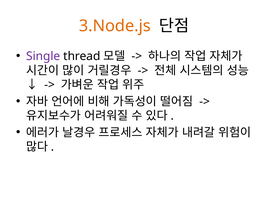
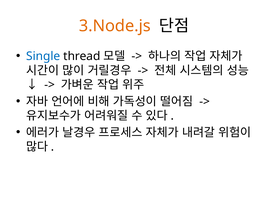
Single colour: purple -> blue (43, 56)
